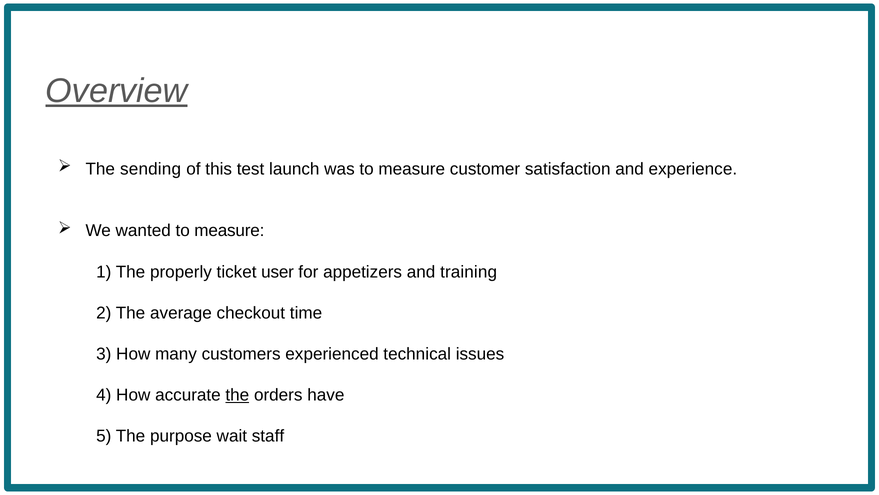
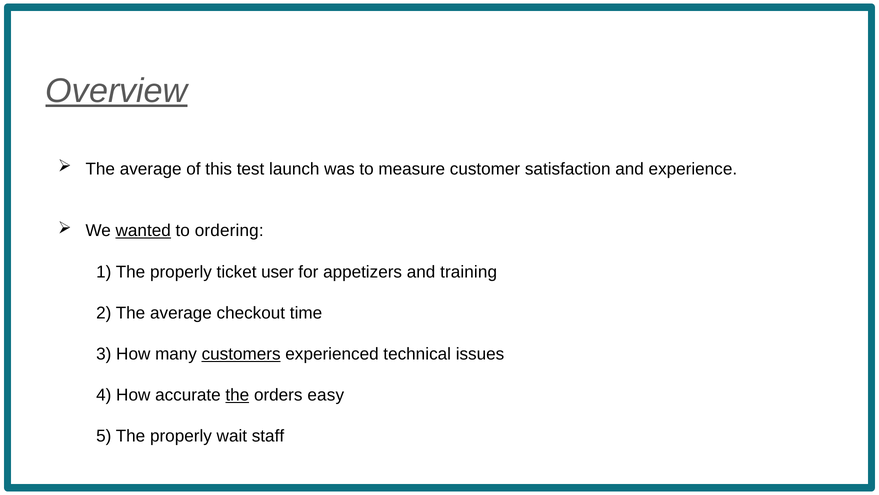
sending: sending -> average (151, 169)
wanted underline: none -> present (143, 231)
measure: measure -> ordering (229, 231)
customers underline: none -> present (241, 354)
have: have -> easy (326, 395)
5 The purpose: purpose -> properly (181, 436)
